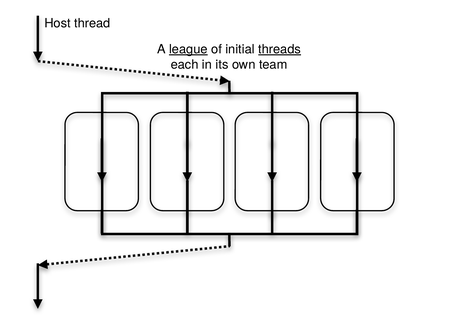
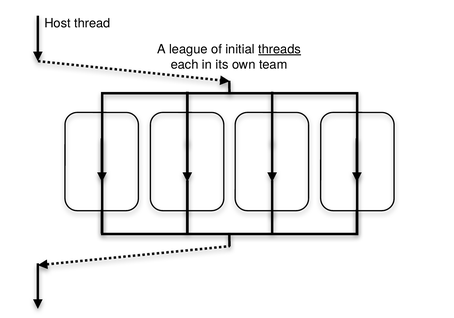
league underline: present -> none (188, 49)
